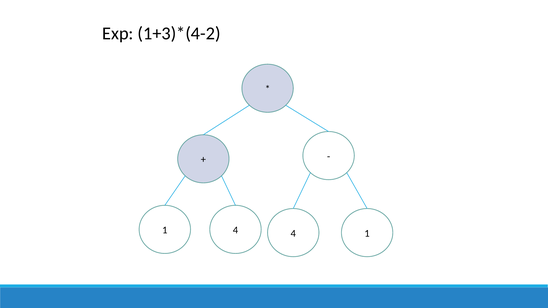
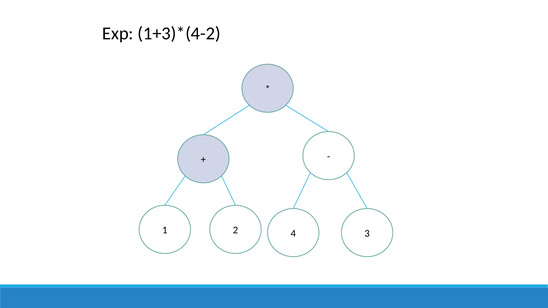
1 4: 4 -> 2 (235, 230)
4 1: 1 -> 3 (367, 233)
